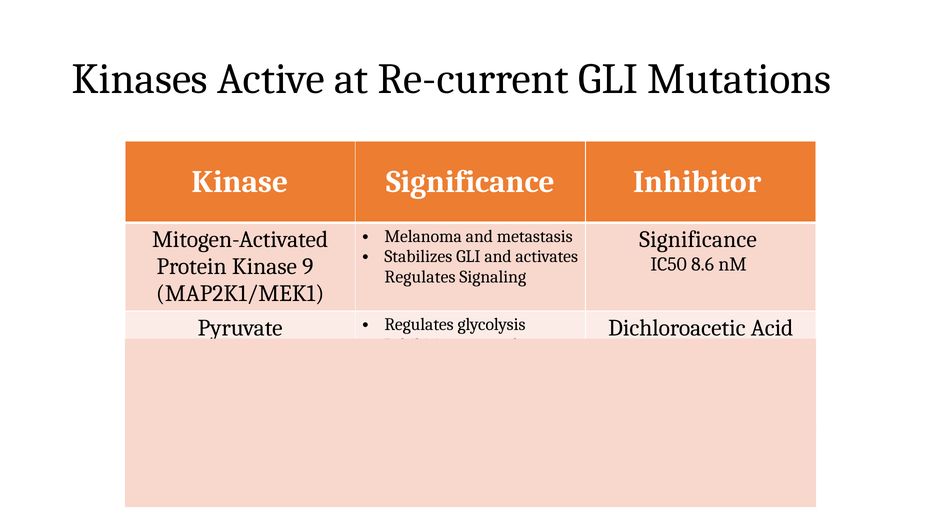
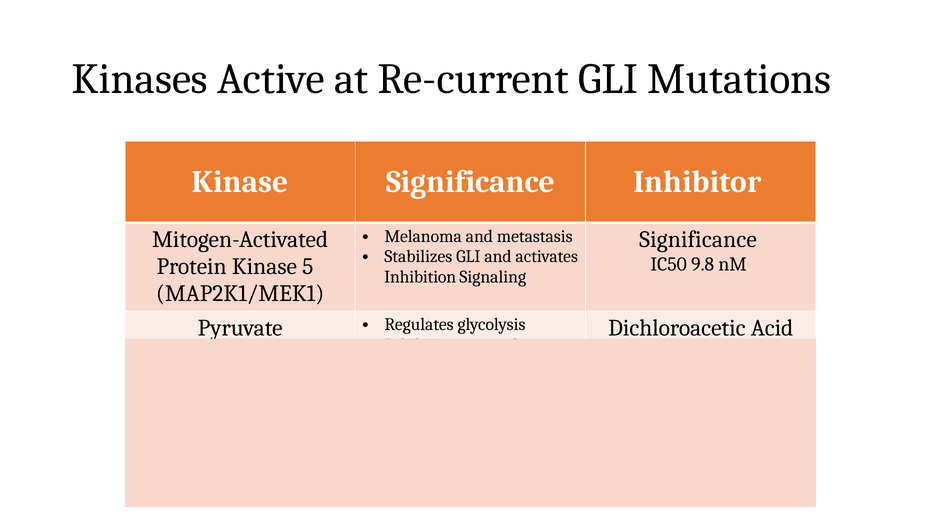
8.6: 8.6 -> 9.8 (703, 265)
9: 9 -> 5 (308, 267)
Regulates: Regulates -> Inhibition (420, 277)
